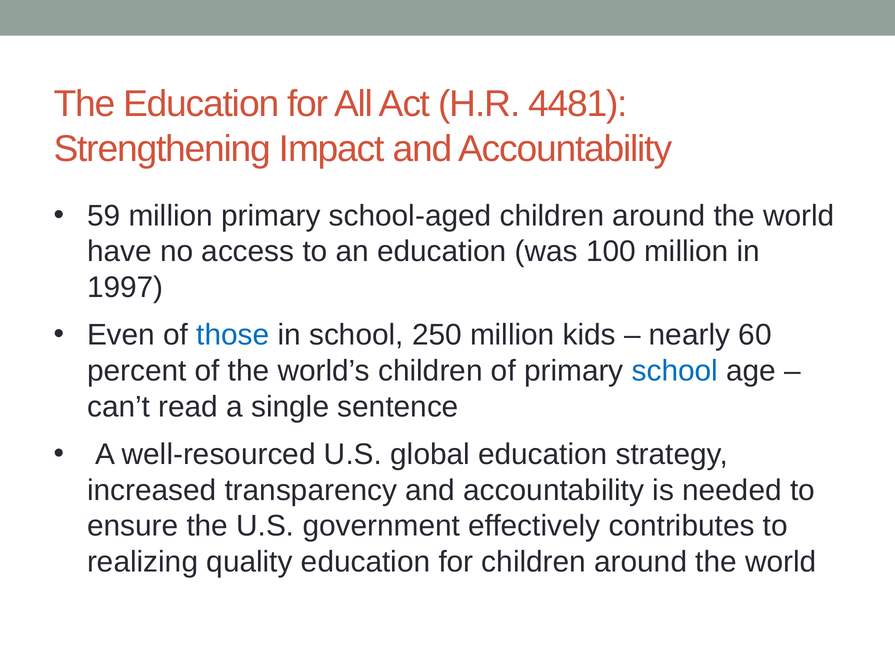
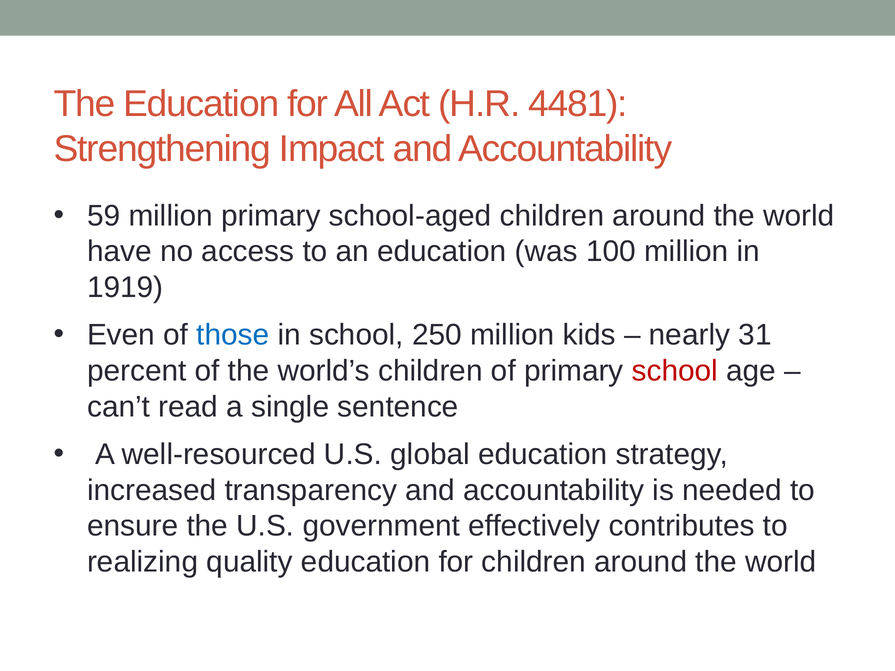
1997: 1997 -> 1919 (125, 288)
60: 60 -> 31 (755, 335)
school colour: blue -> red (675, 371)
